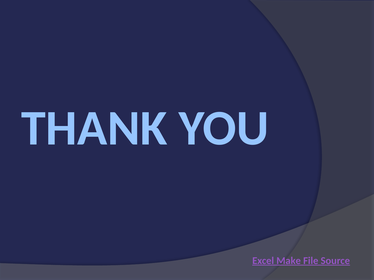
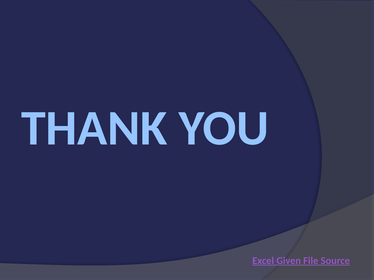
Make: Make -> Given (289, 261)
